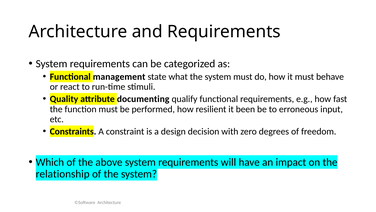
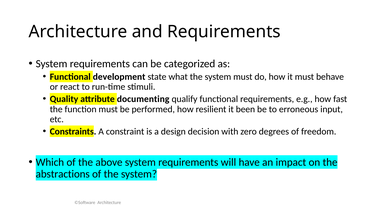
management: management -> development (119, 77)
relationship: relationship -> abstractions (63, 174)
